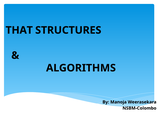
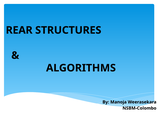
THAT: THAT -> REAR (19, 30)
